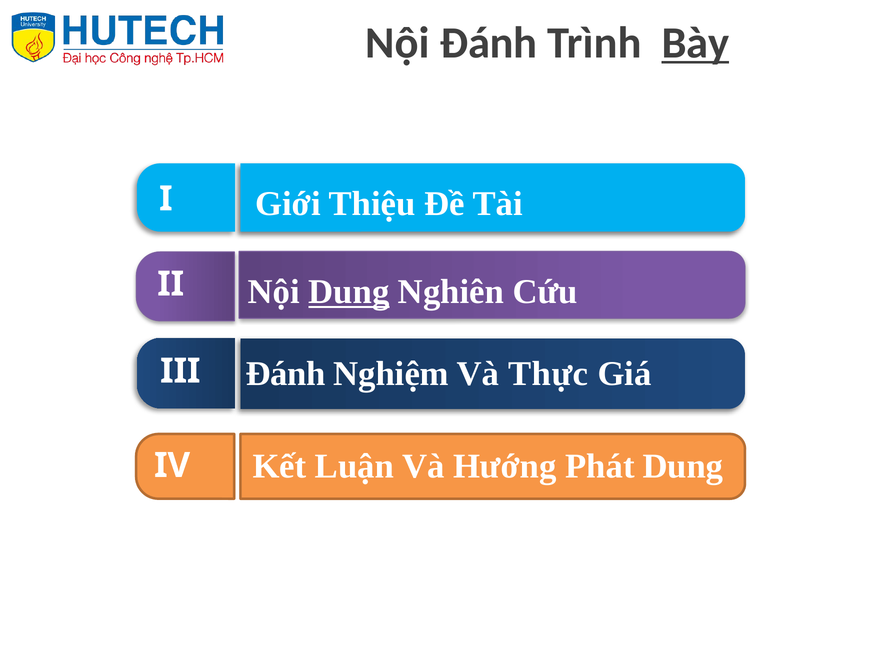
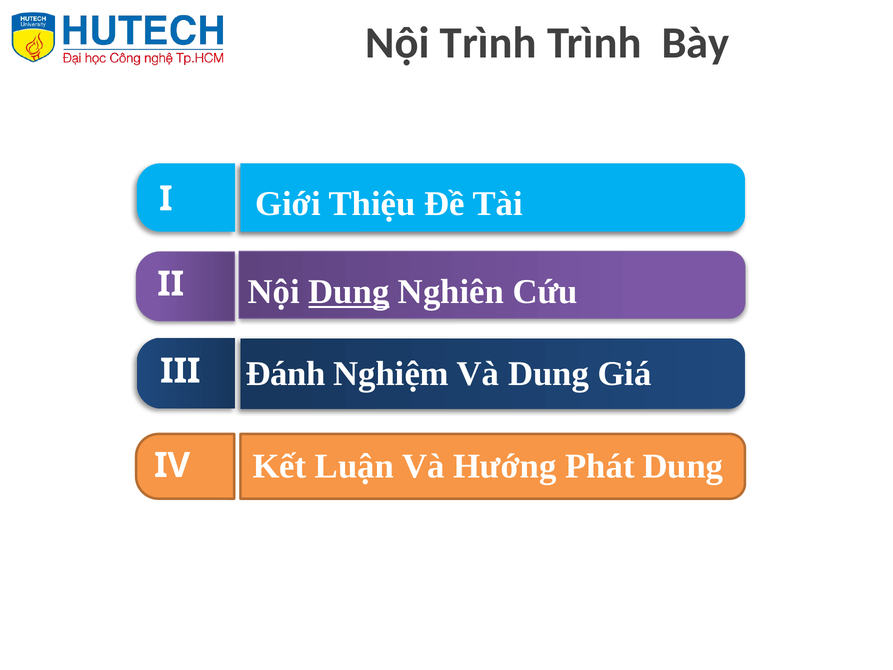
Nội Đánh: Đánh -> Trình (488, 43)
Bày underline: present -> none (695, 43)
Và Thực: Thực -> Dung (548, 374)
